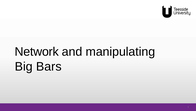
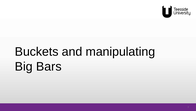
Network: Network -> Buckets (37, 51)
